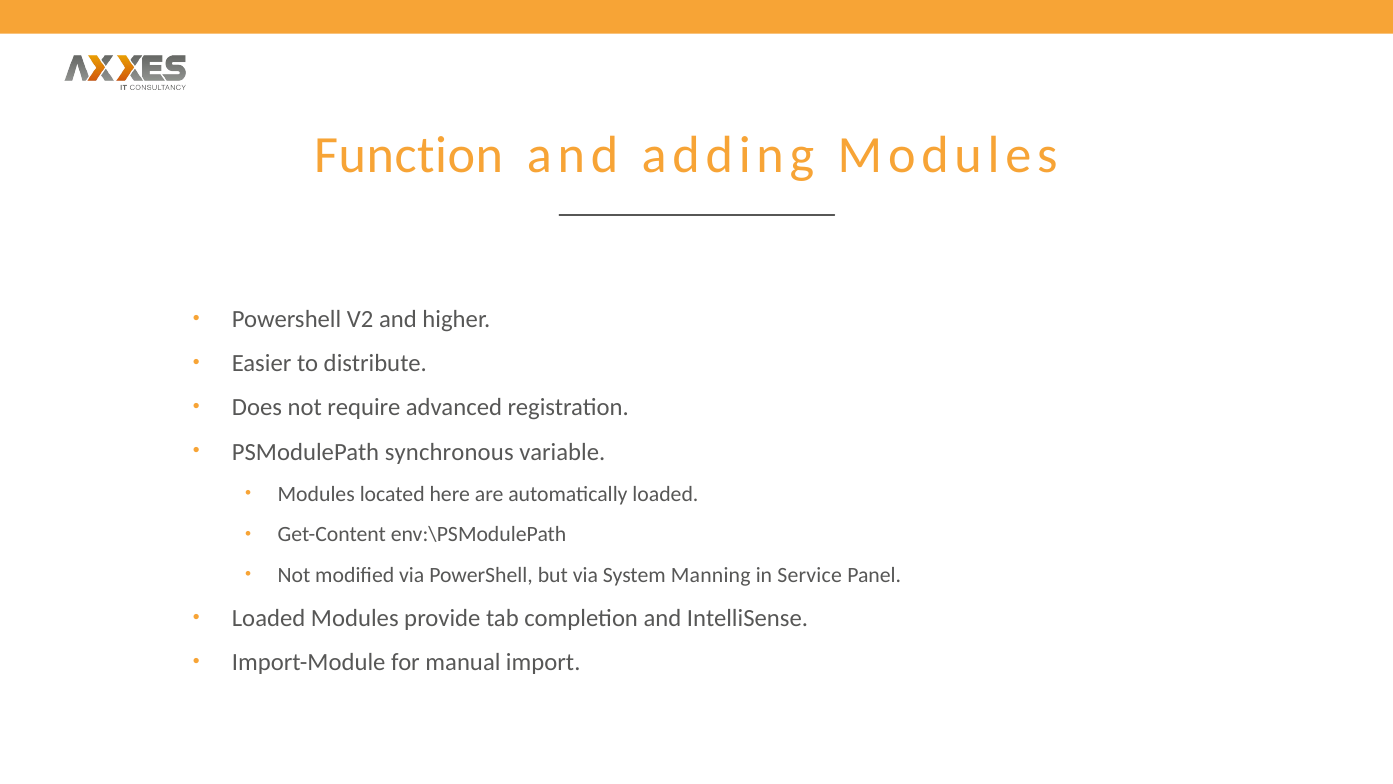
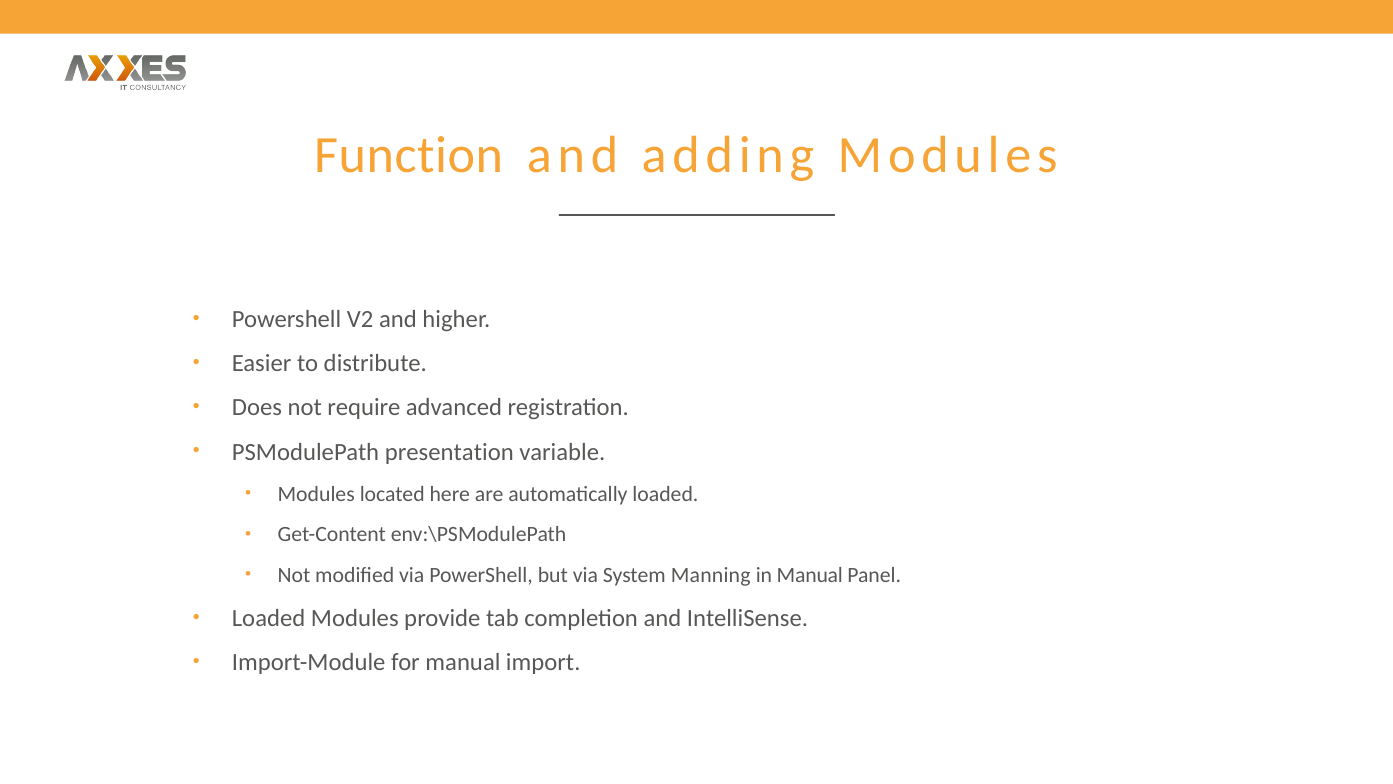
synchronous: synchronous -> presentation (449, 452)
in Service: Service -> Manual (810, 575)
